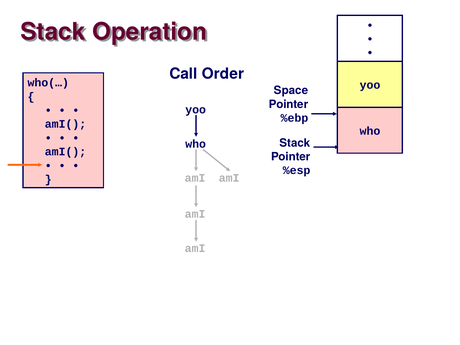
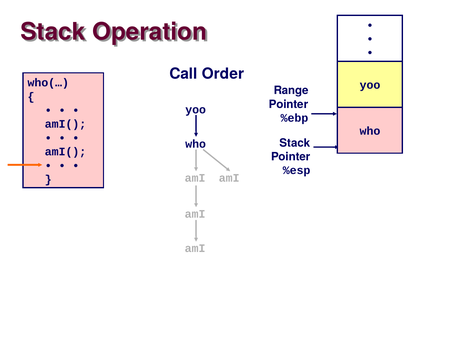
Space: Space -> Range (291, 90)
